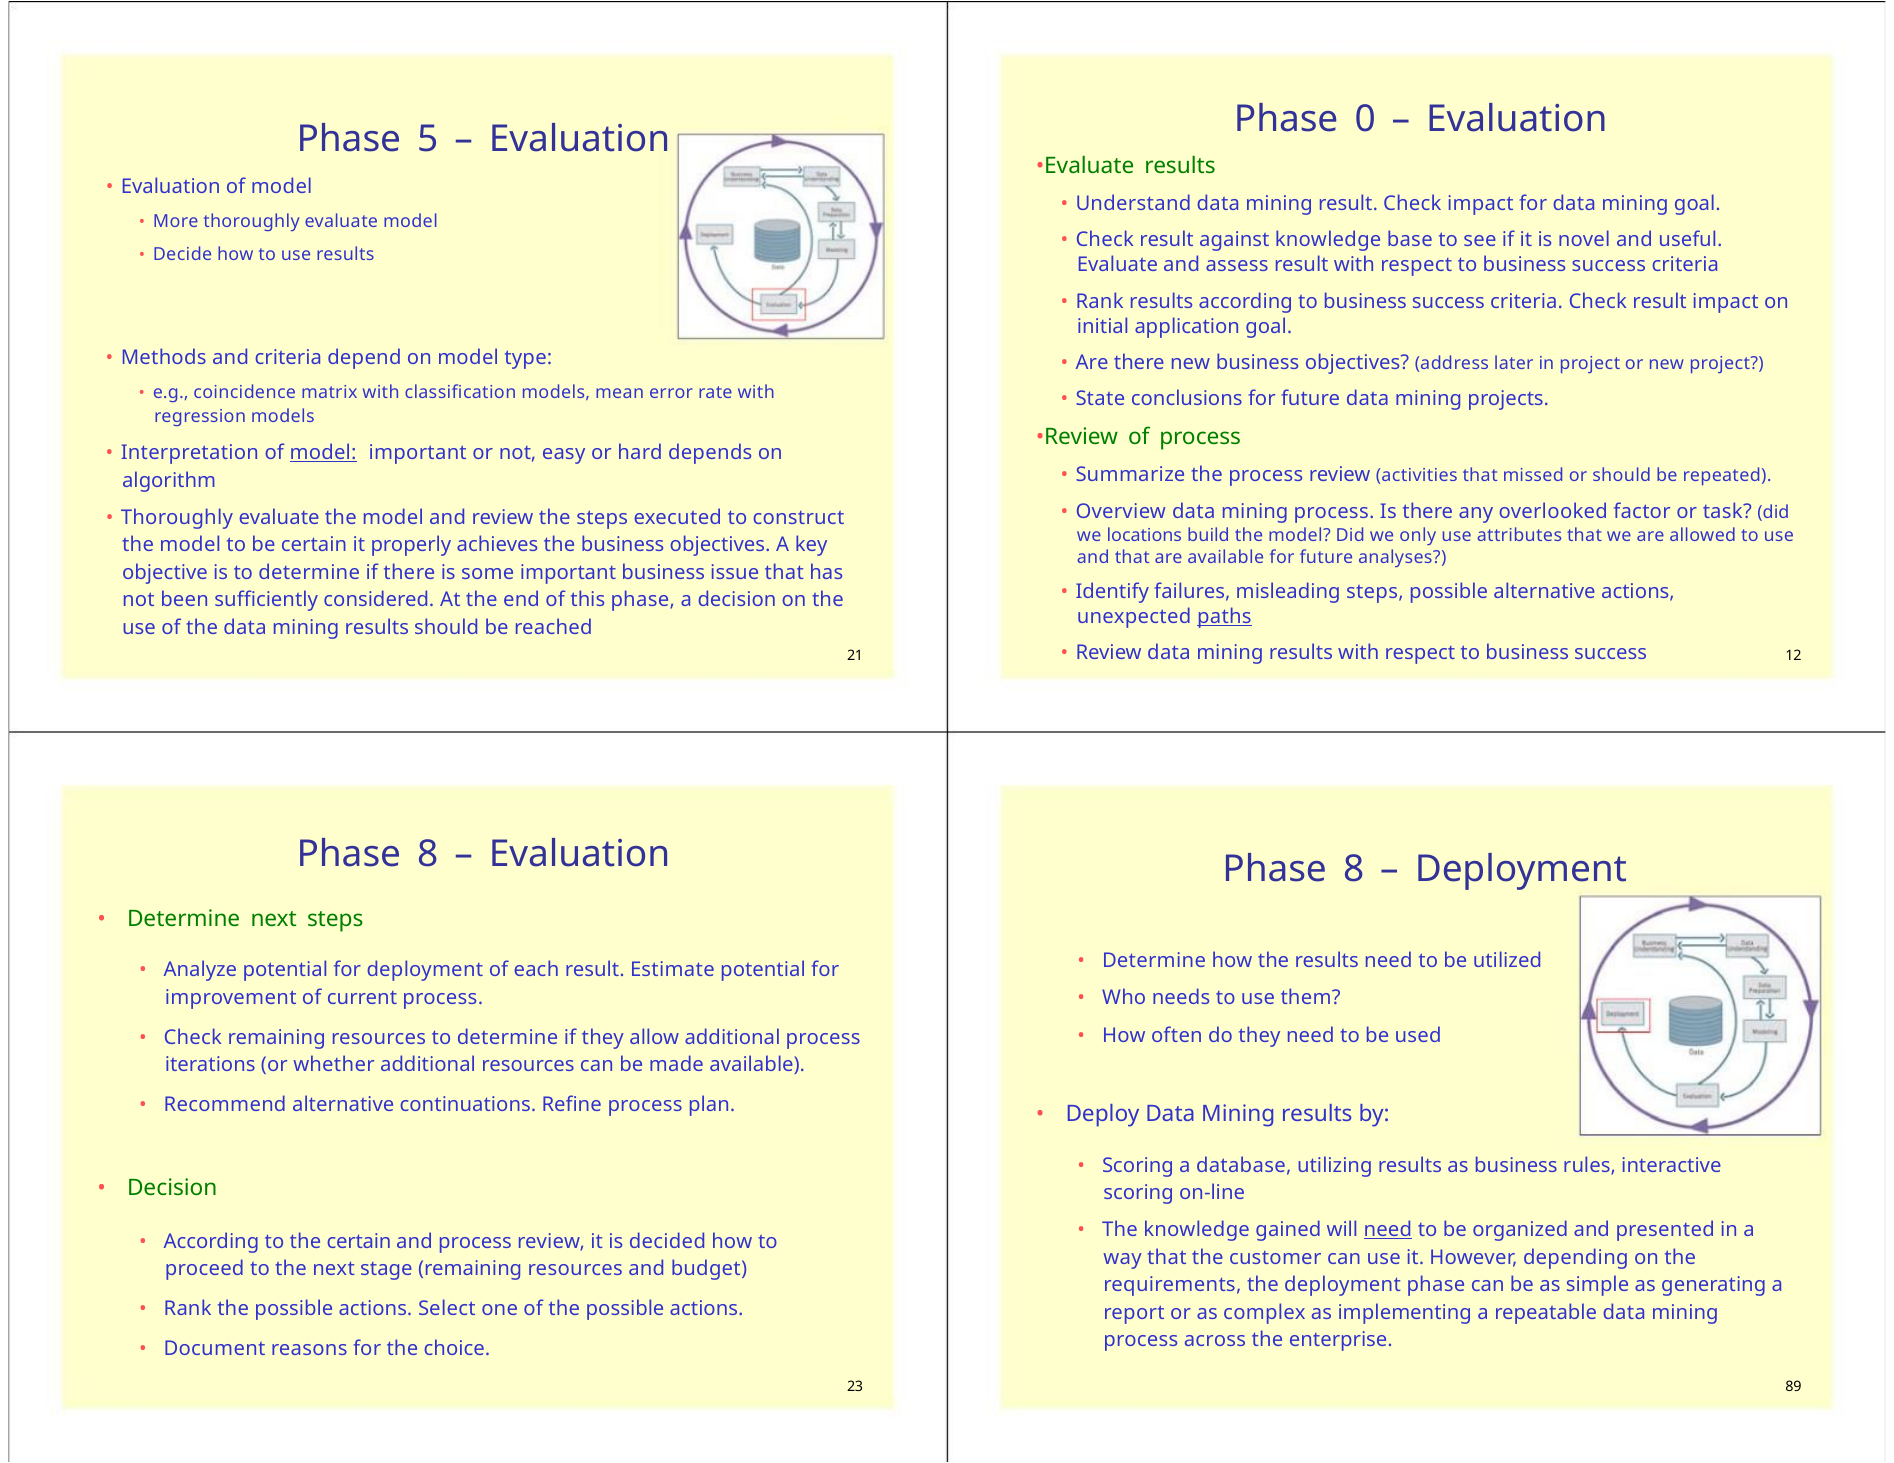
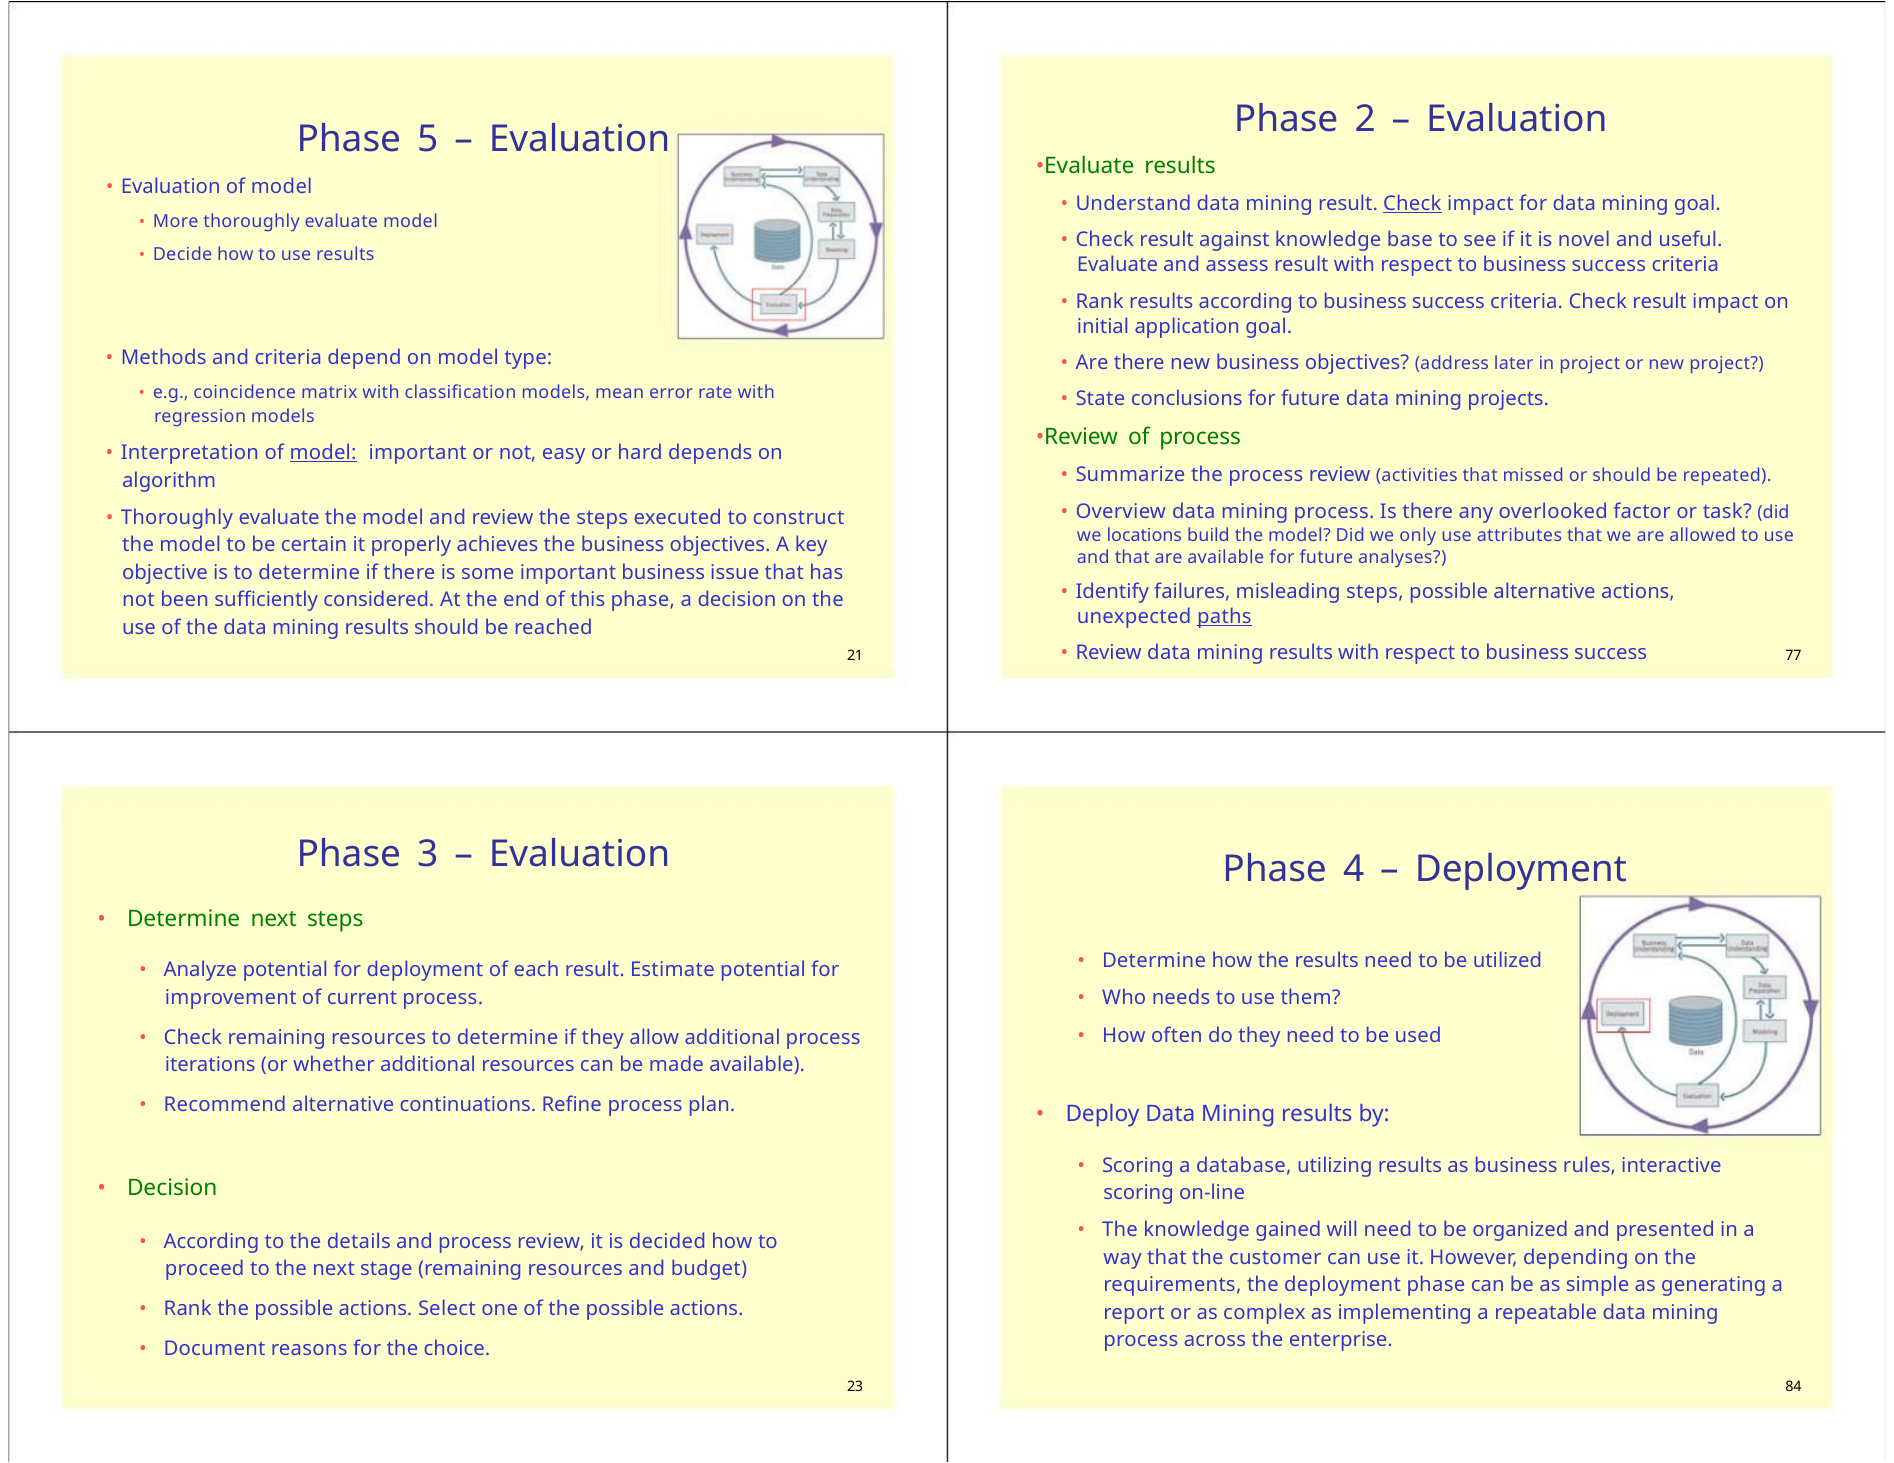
0: 0 -> 2 (1365, 120)
Check underline: none -> present (1412, 204)
12: 12 -> 77 (1794, 656)
8: 8 -> 3 (428, 855)
Evaluation Phase 8: 8 -> 4 (1354, 870)
need underline: present -> none (1388, 1231)
the certain: certain -> details (359, 1242)
89: 89 -> 84 (1794, 1387)
